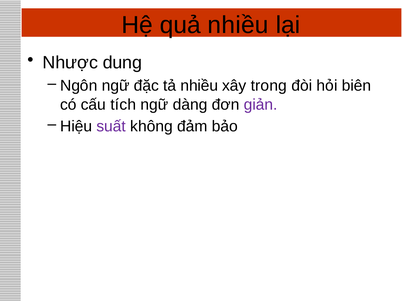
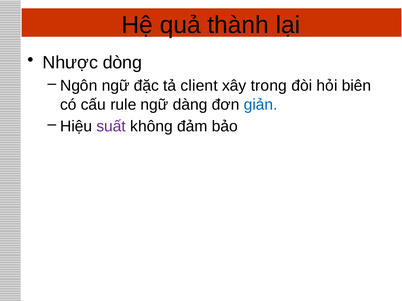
quả nhiều: nhiều -> thành (238, 25)
dung: dung -> dòng (122, 63)
tả nhiều: nhiều -> client (199, 86)
tích: tích -> rule (123, 105)
giản colour: purple -> blue (261, 105)
